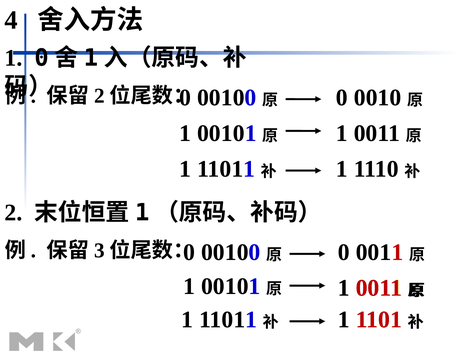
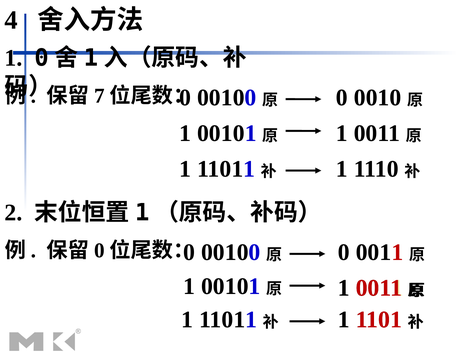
2: 2 -> 7 (99, 96)
3: 3 -> 0 (99, 251)
